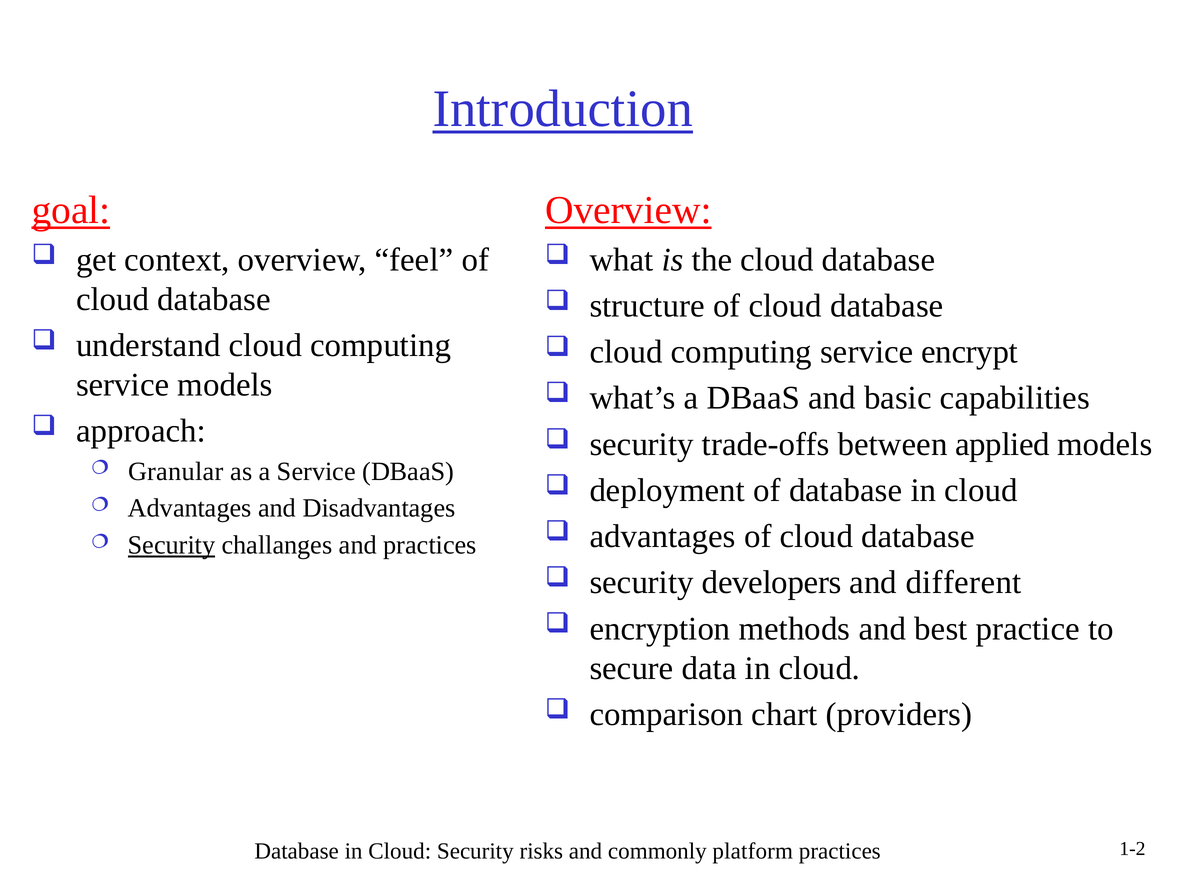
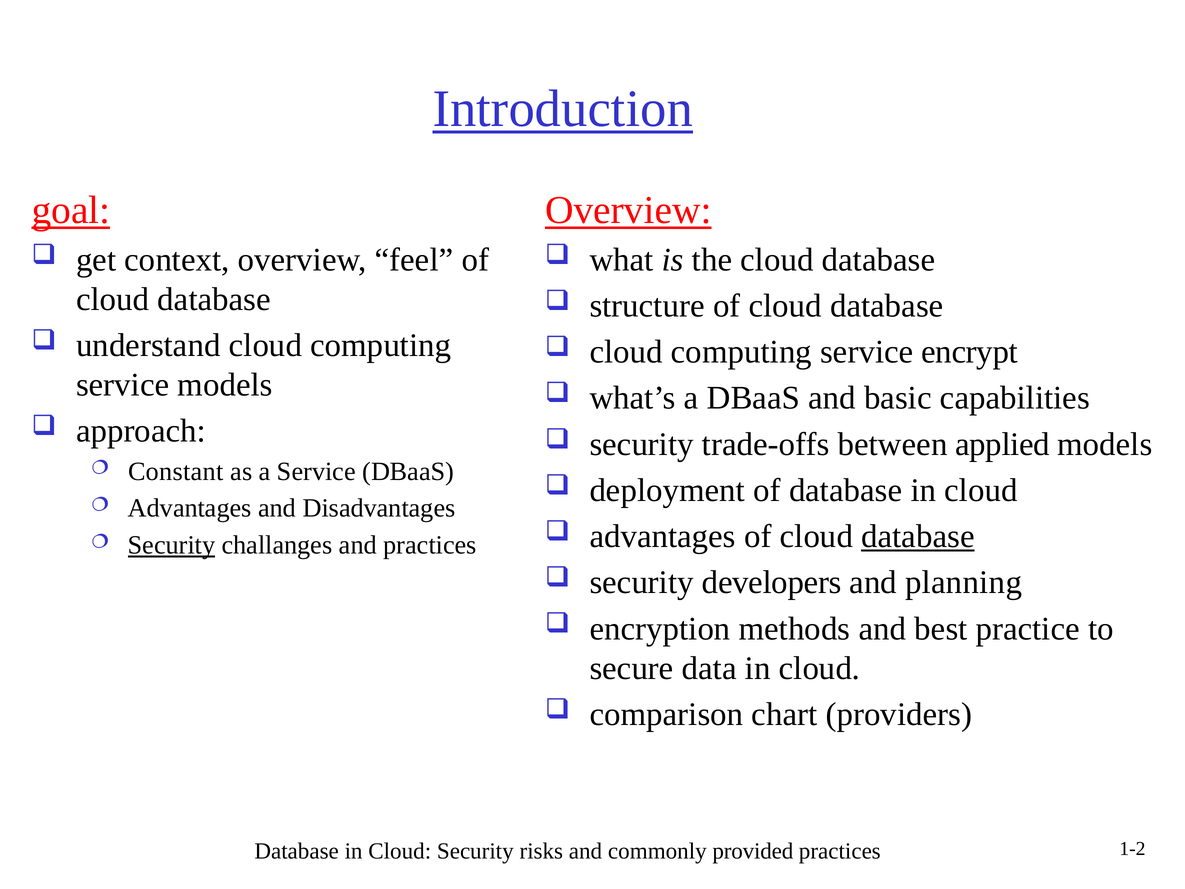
Granular: Granular -> Constant (176, 471)
database underline: none -> present (918, 536)
different: different -> planning (964, 582)
platform: platform -> provided (753, 851)
